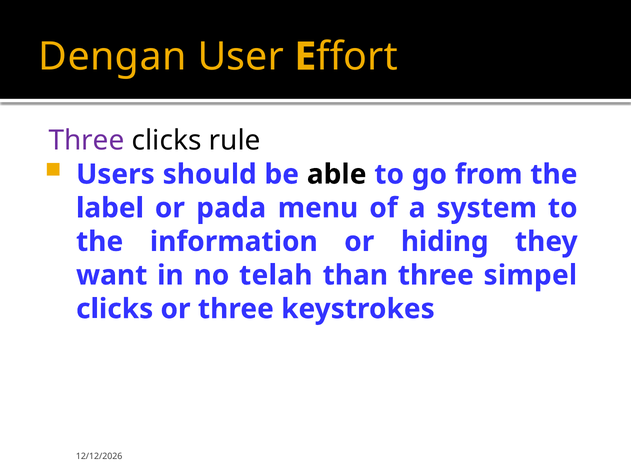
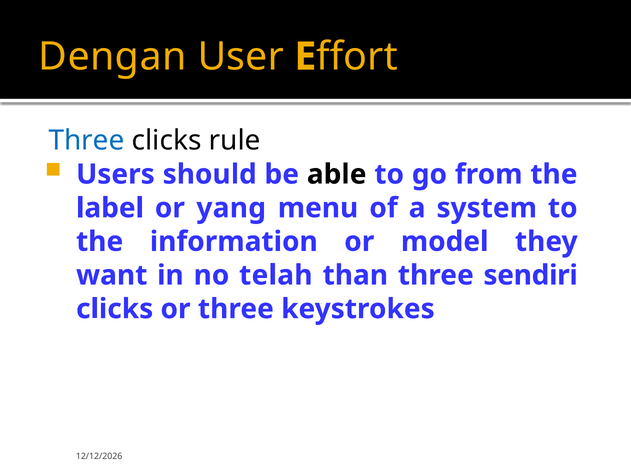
Three colour: purple -> blue (87, 141)
pada: pada -> yang (231, 208)
hiding: hiding -> model (445, 242)
simpel: simpel -> sendiri (531, 275)
